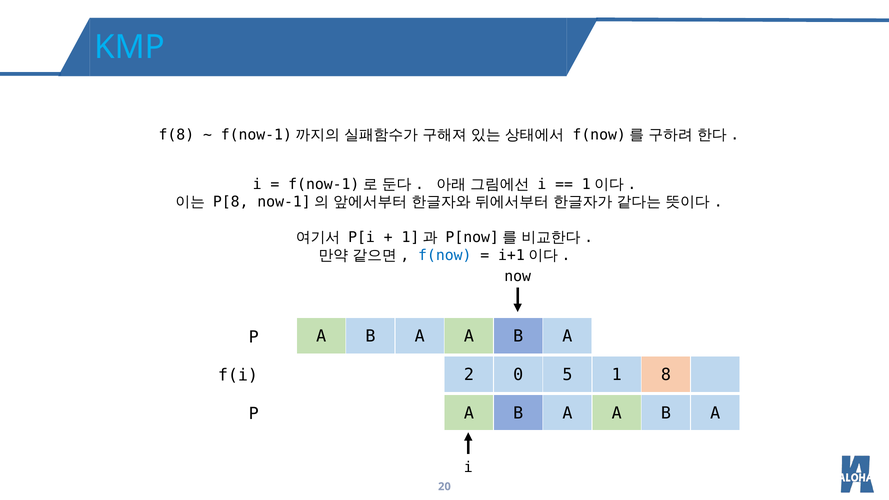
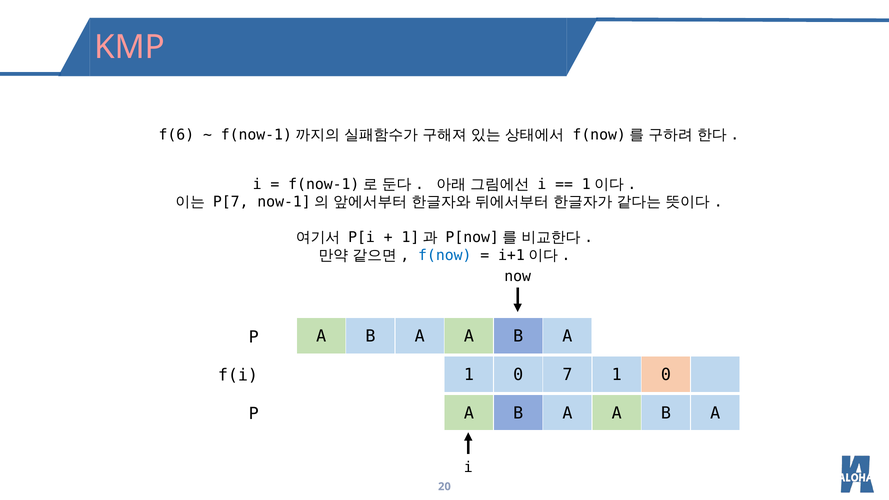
KMP colour: light blue -> pink (129, 47)
f(8: f(8 -> f(6 (176, 135)
P[8: P[8 -> P[7 (231, 202)
f(i 2: 2 -> 1 (469, 375)
5: 5 -> 7 (567, 375)
8: 8 -> 0 (666, 375)
